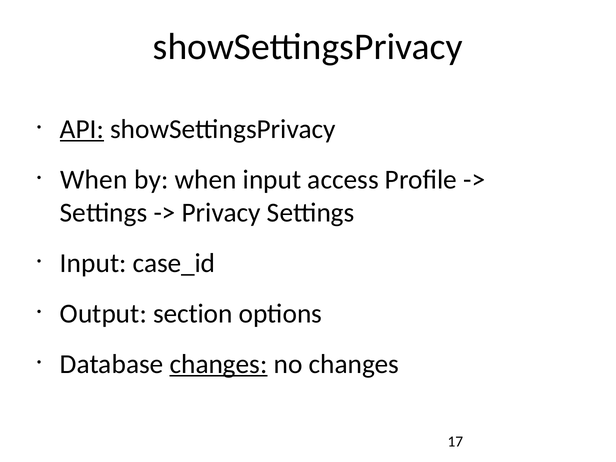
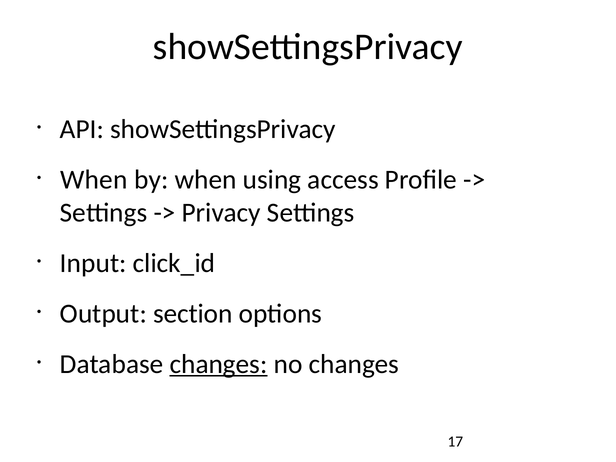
API underline: present -> none (82, 129)
when input: input -> using (272, 180)
case_id: case_id -> click_id (174, 263)
